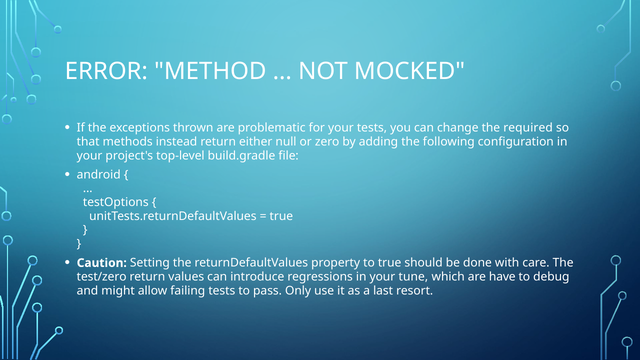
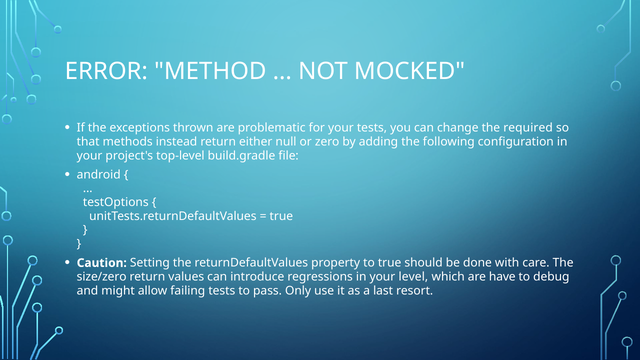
test/zero: test/zero -> size/zero (102, 277)
tune: tune -> level (413, 277)
